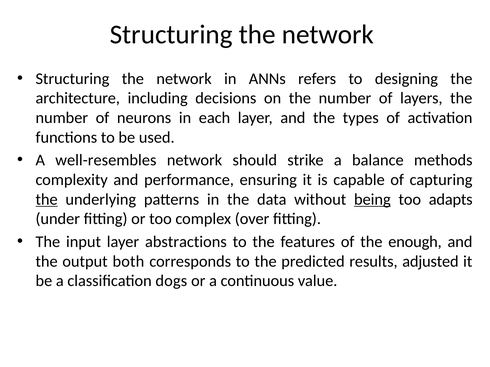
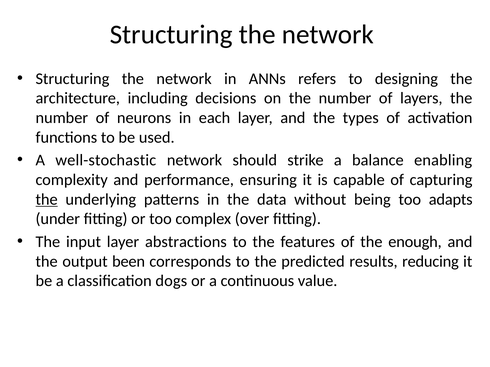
well-resembles: well-resembles -> well-stochastic (106, 160)
methods: methods -> enabling (443, 160)
being underline: present -> none (372, 200)
both: both -> been (129, 262)
adjusted: adjusted -> reducing (430, 262)
